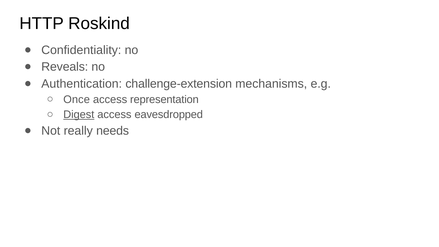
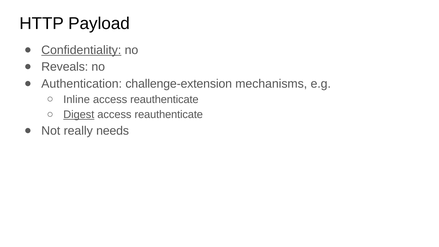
Roskind: Roskind -> Payload (99, 24)
Confidentiality underline: none -> present (81, 50)
Once: Once -> Inline (77, 99)
representation: representation -> reauthenticate (164, 99)
eavesdropped: eavesdropped -> reauthenticate (169, 115)
